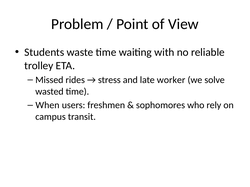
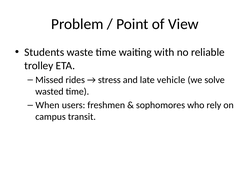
worker: worker -> vehicle (171, 80)
